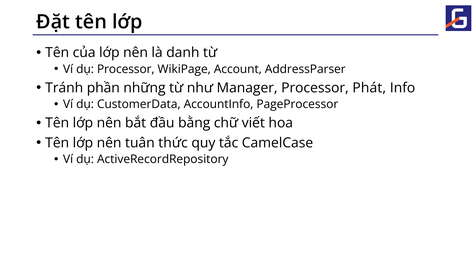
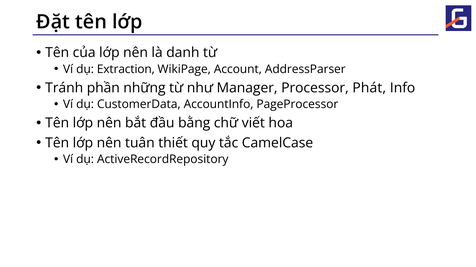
dụ Processor: Processor -> Extraction (126, 69)
thức: thức -> thiết (173, 143)
